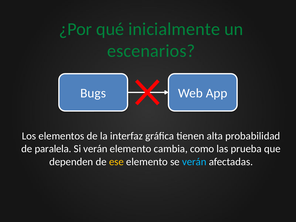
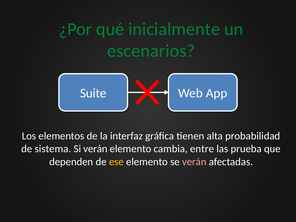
Bugs: Bugs -> Suite (93, 93)
paralela: paralela -> sistema (53, 149)
como: como -> entre (202, 149)
verán colour: light blue -> pink (194, 162)
